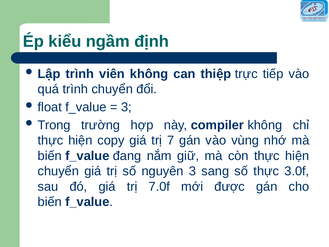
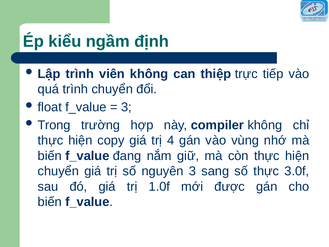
7: 7 -> 4 (171, 140)
7.0f: 7.0f -> 1.0f (159, 186)
